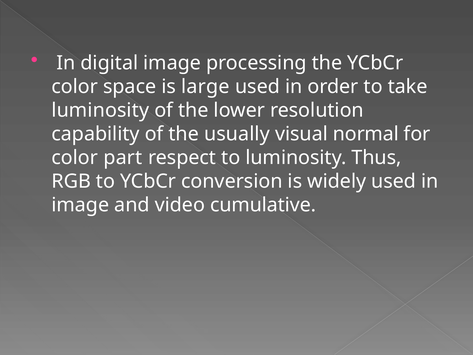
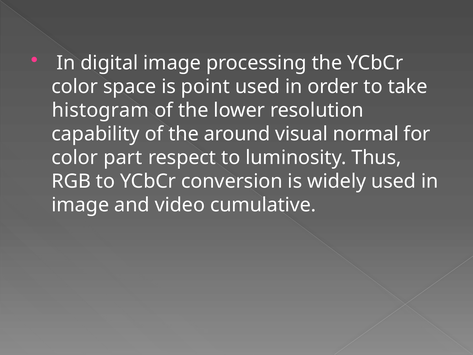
large: large -> point (205, 86)
luminosity: luminosity -> histogram (100, 110)
usually: usually -> around (237, 134)
